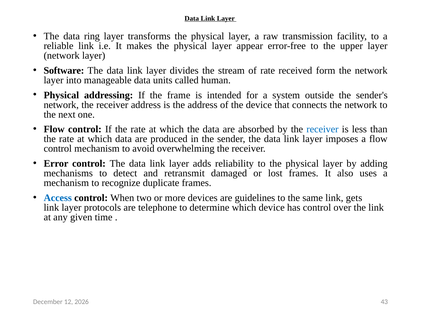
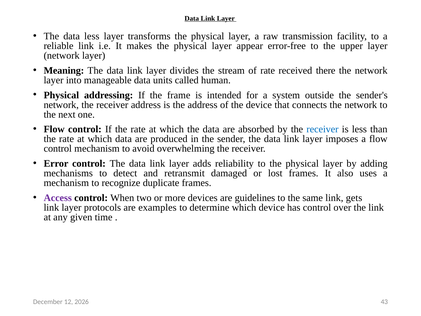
data ring: ring -> less (92, 36)
Software: Software -> Meaning (64, 70)
form: form -> there (326, 70)
Access colour: blue -> purple (58, 198)
telephone: telephone -> examples (157, 207)
